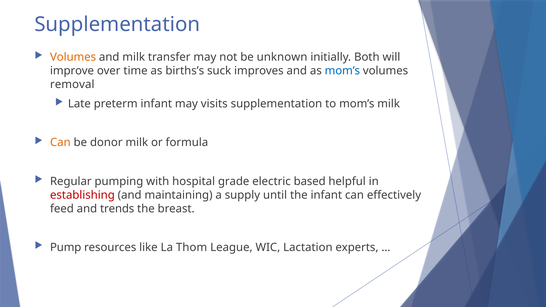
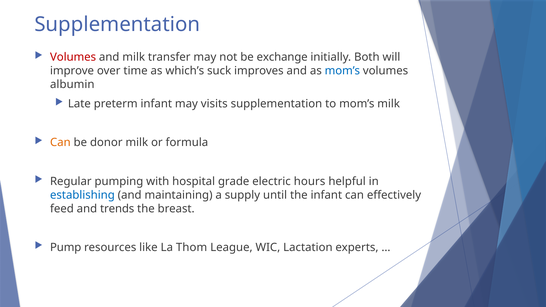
Volumes colour: orange -> red (73, 57)
unknown: unknown -> exchange (282, 57)
births’s: births’s -> which’s (185, 71)
removal: removal -> albumin (72, 85)
based: based -> hours (310, 181)
establishing colour: red -> blue (82, 195)
